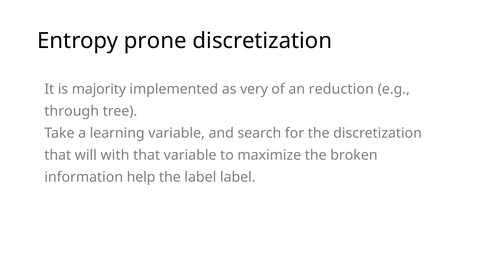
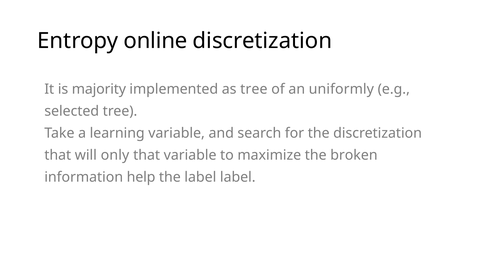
prone: prone -> online (155, 41)
as very: very -> tree (254, 89)
reduction: reduction -> uniformly (341, 89)
through: through -> selected (72, 111)
with: with -> only (115, 155)
